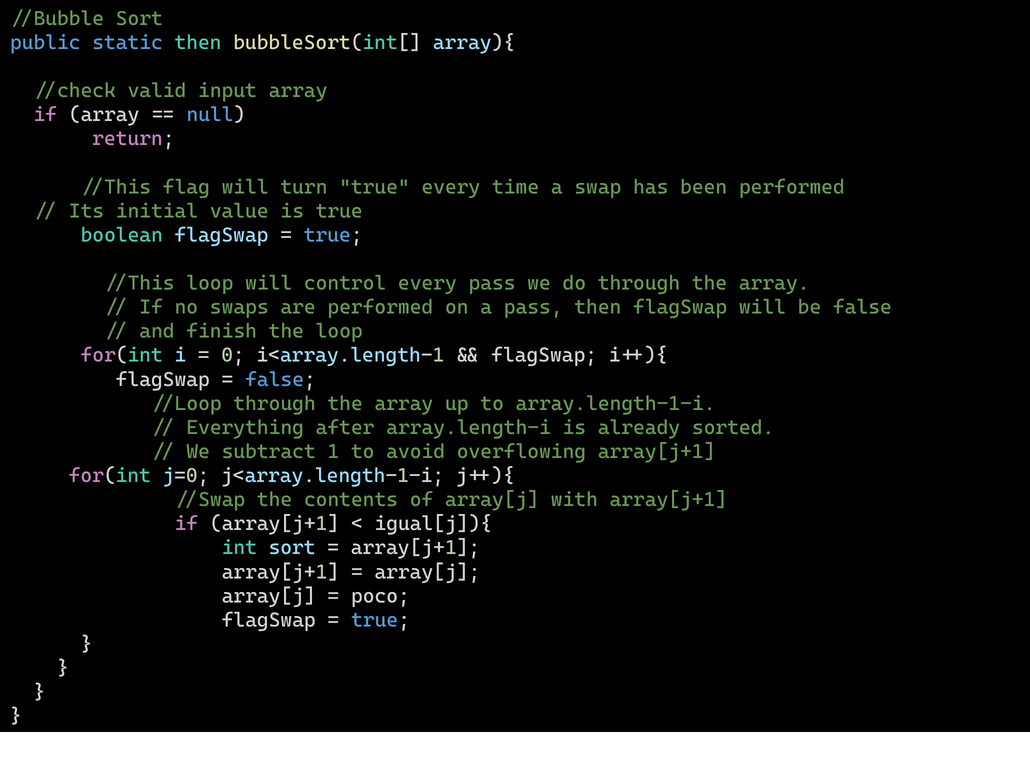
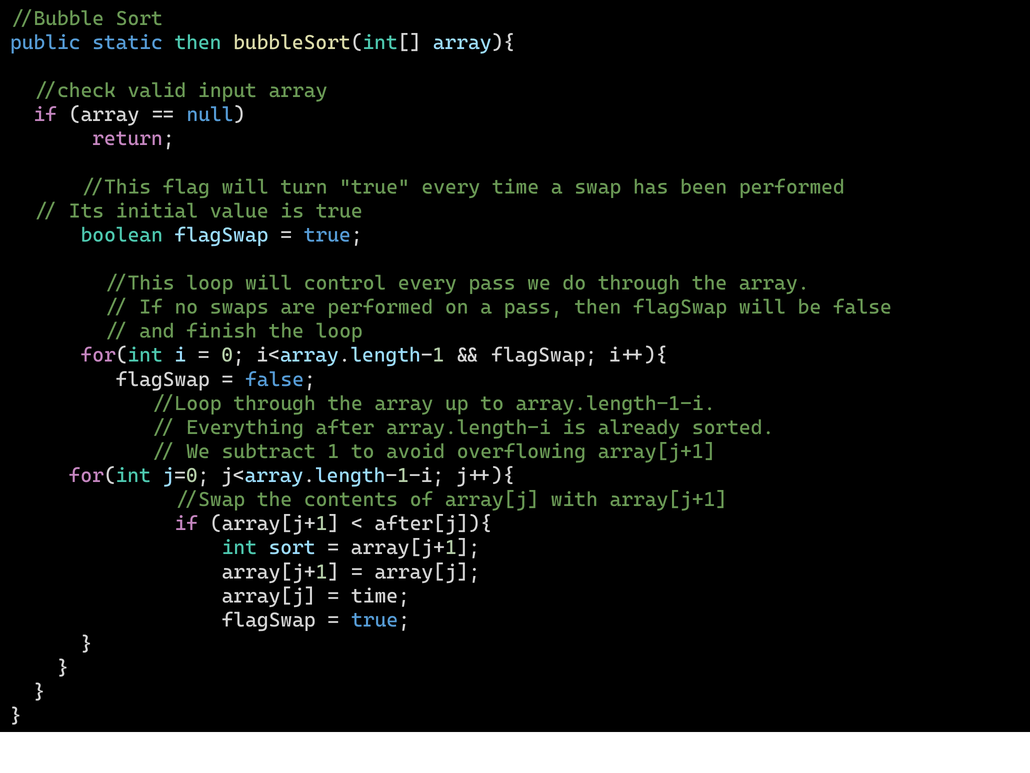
igual[j]){: igual[j]){ -> after[j]){ (433, 523)
poco: poco -> time (380, 596)
